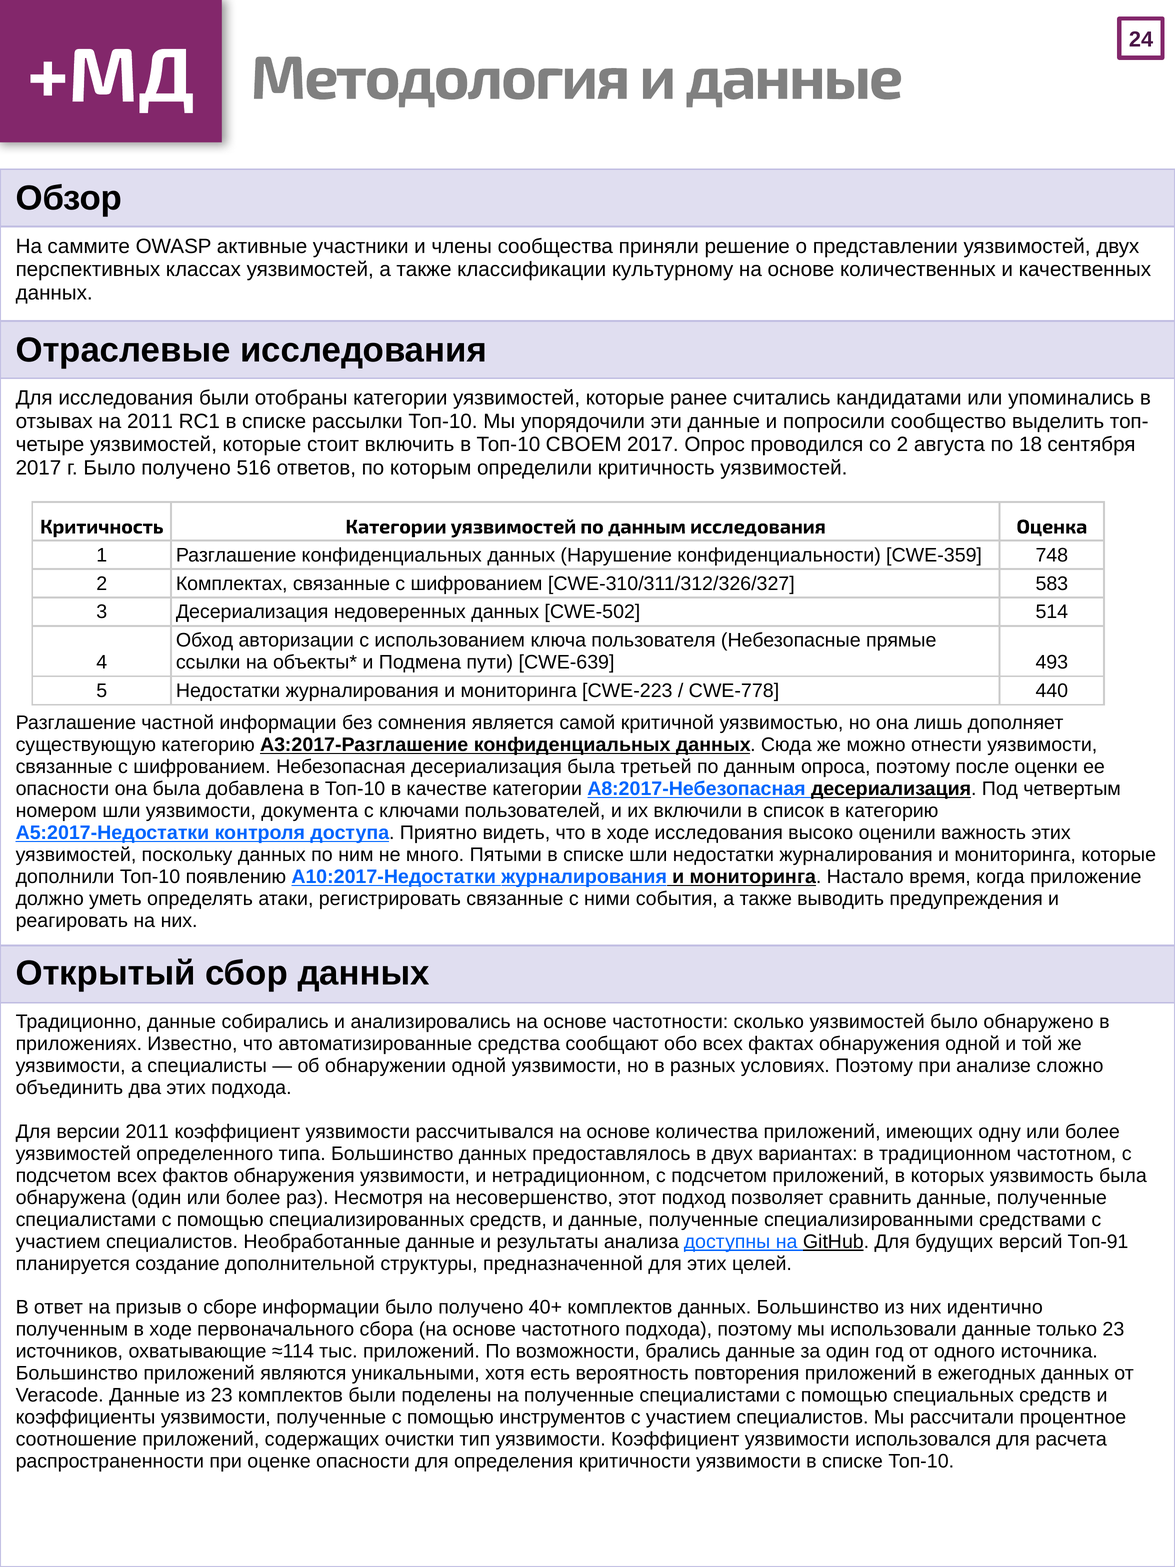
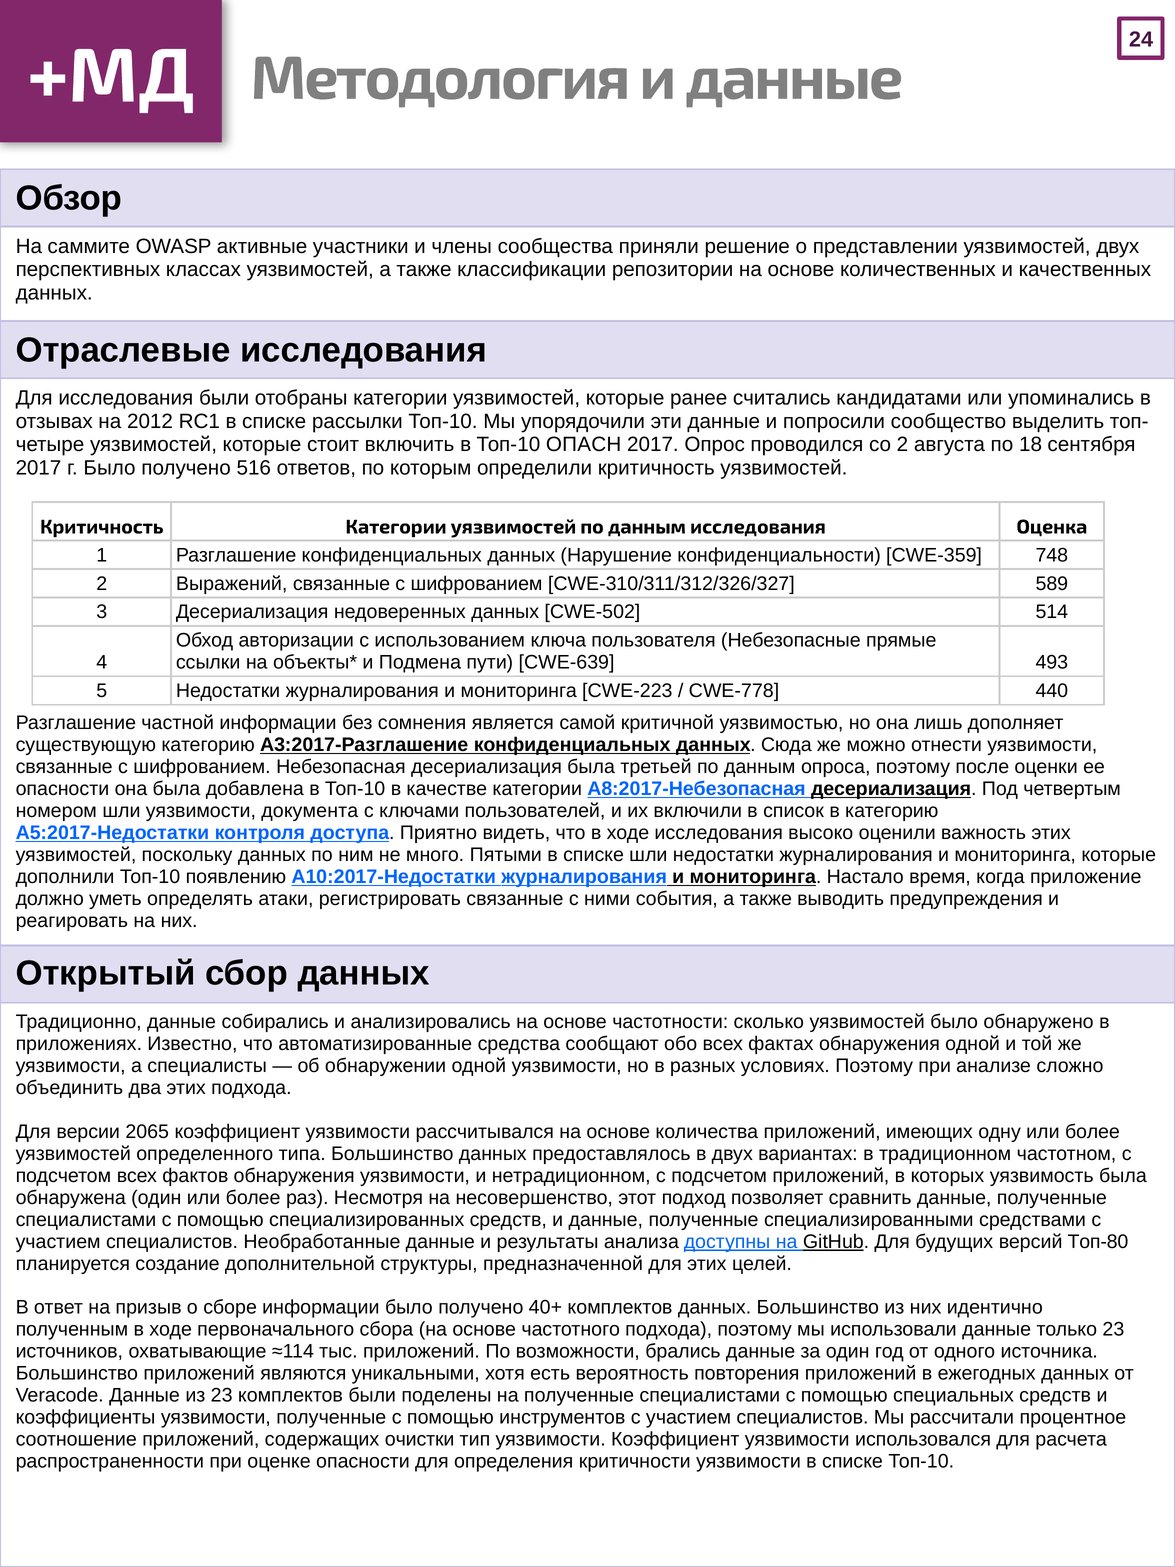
культурному: культурному -> репозитории (673, 269)
на 2011: 2011 -> 2012 (150, 421)
СВОЕМ: СВОЕМ -> ОПАСН (584, 444)
Комплектах: Комплектах -> Выражений (232, 583)
583: 583 -> 589 (1052, 583)
версии 2011: 2011 -> 2065 (147, 1132)
Топ-91: Топ-91 -> Топ-80 (1098, 1241)
